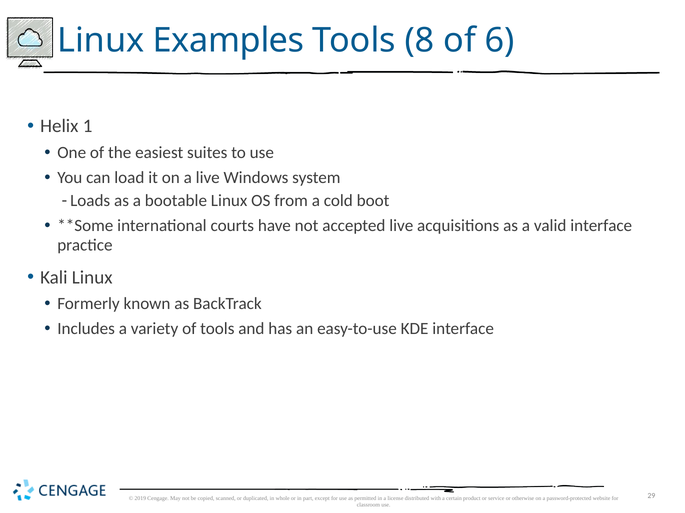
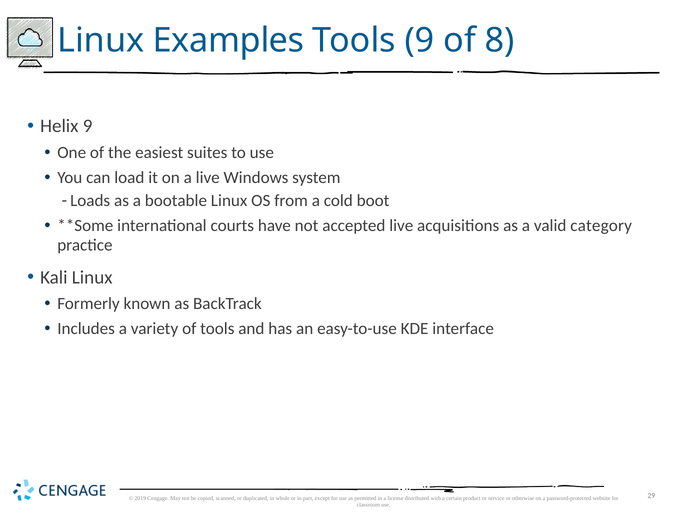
Tools 8: 8 -> 9 (420, 41)
6: 6 -> 8 (500, 41)
Helix 1: 1 -> 9 (88, 126)
valid interface: interface -> category (601, 226)
